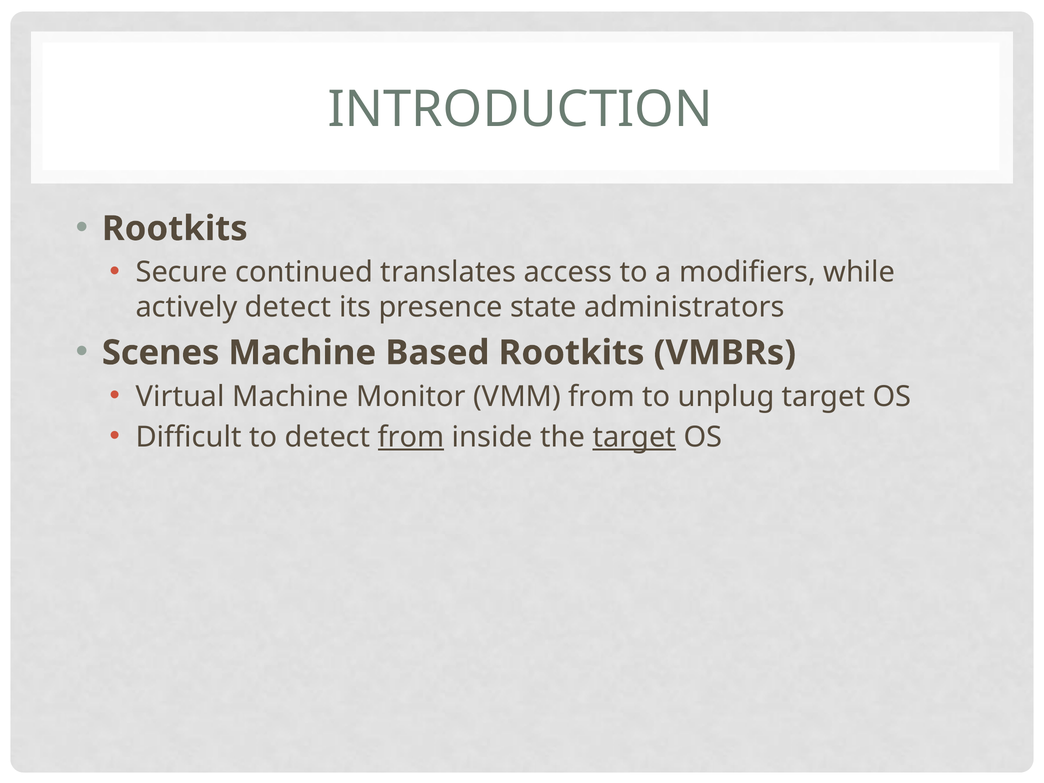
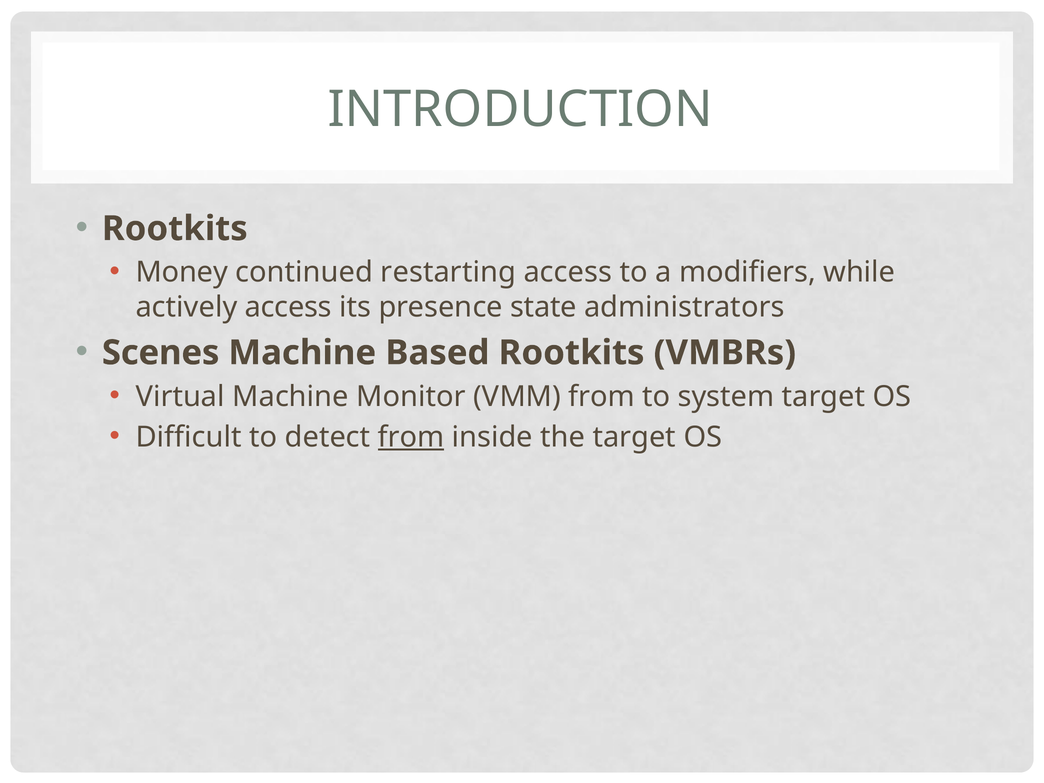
Secure: Secure -> Money (182, 272)
translates: translates -> restarting (448, 272)
actively detect: detect -> access (288, 307)
unplug: unplug -> system (726, 396)
target underline: present -> none (634, 437)
